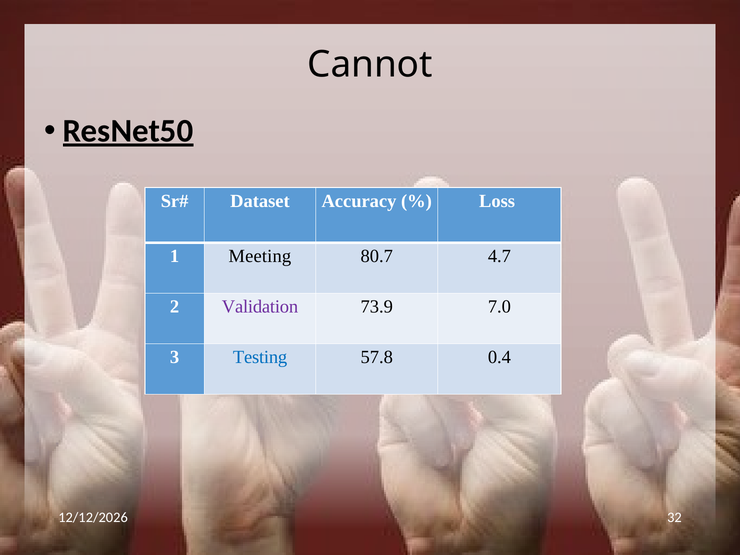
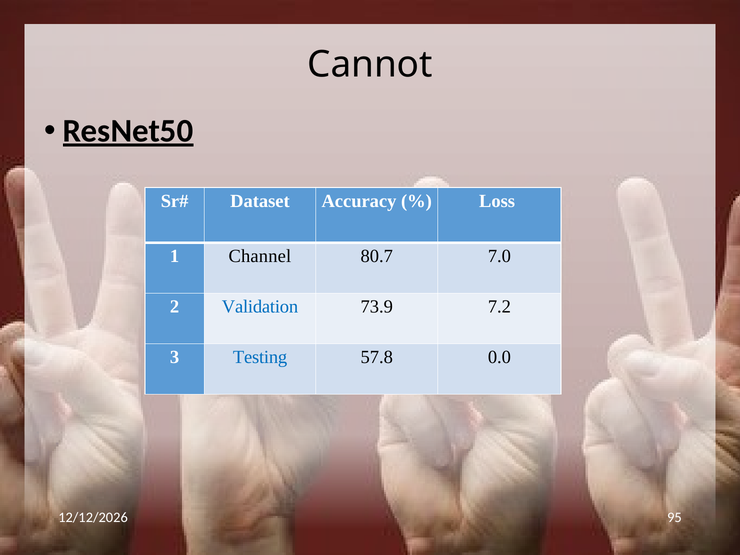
Meeting: Meeting -> Channel (260, 256)
4.7: 4.7 -> 7.0 (499, 256)
Validation colour: purple -> blue (260, 307)
7.0: 7.0 -> 7.2 (499, 307)
0.4: 0.4 -> 0.0 (499, 357)
32: 32 -> 95 (674, 518)
